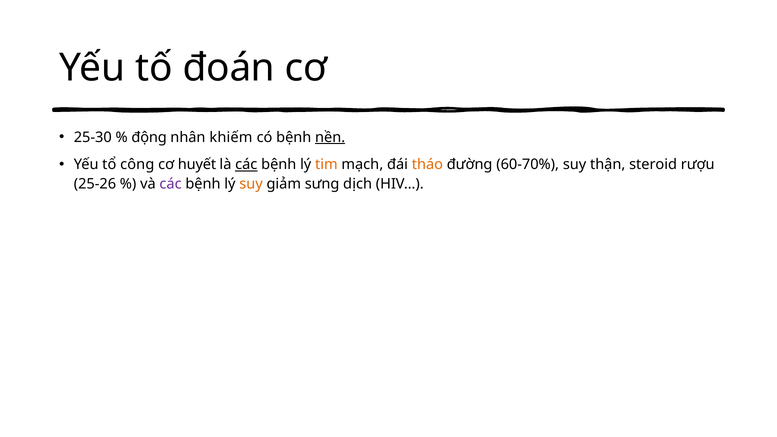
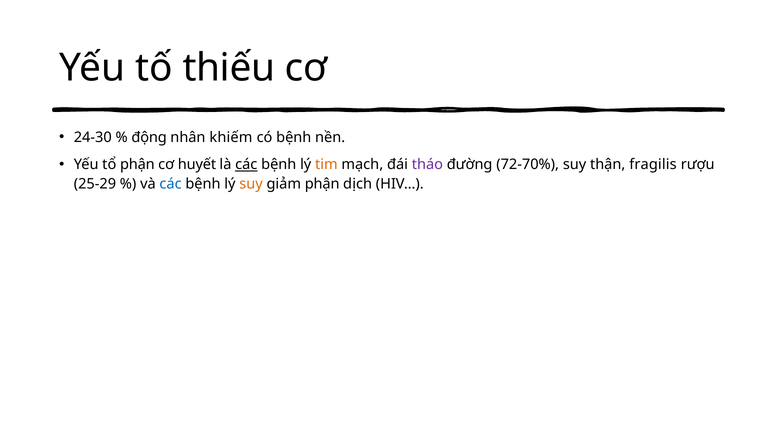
đoán: đoán -> thiếu (229, 68)
25-30: 25-30 -> 24-30 (93, 137)
nền underline: present -> none (330, 137)
tổ công: công -> phận (137, 165)
tháo colour: orange -> purple (427, 165)
60-70%: 60-70% -> 72-70% (528, 165)
steroid: steroid -> fragilis (653, 165)
25-26: 25-26 -> 25-29 (95, 184)
các colour: purple -> blue (171, 184)
giảm sưng: sưng -> phận (322, 184)
